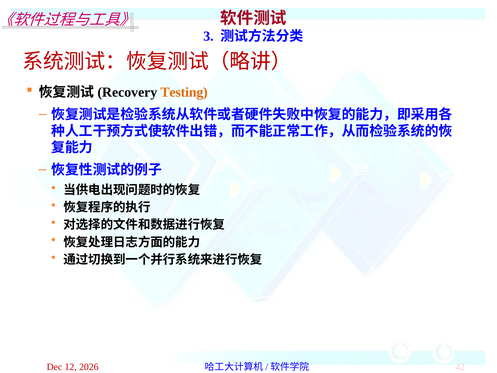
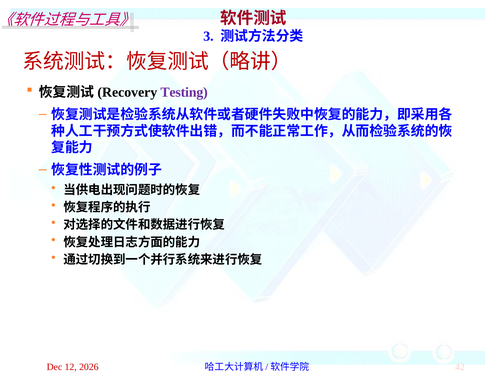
Testing colour: orange -> purple (184, 92)
